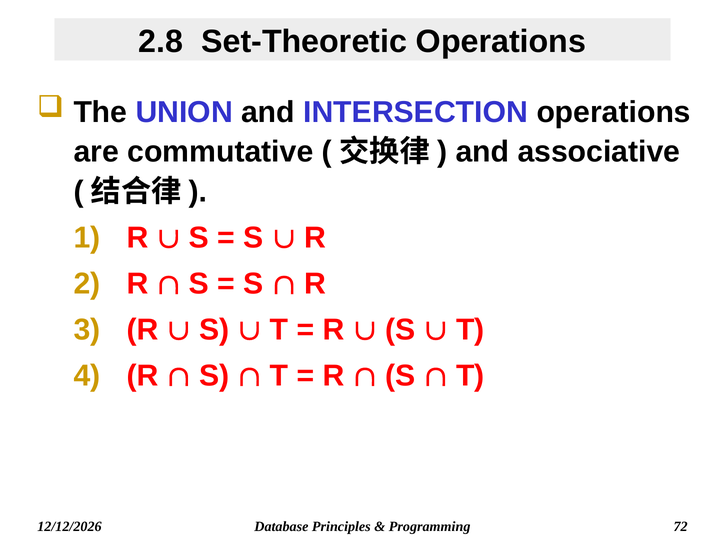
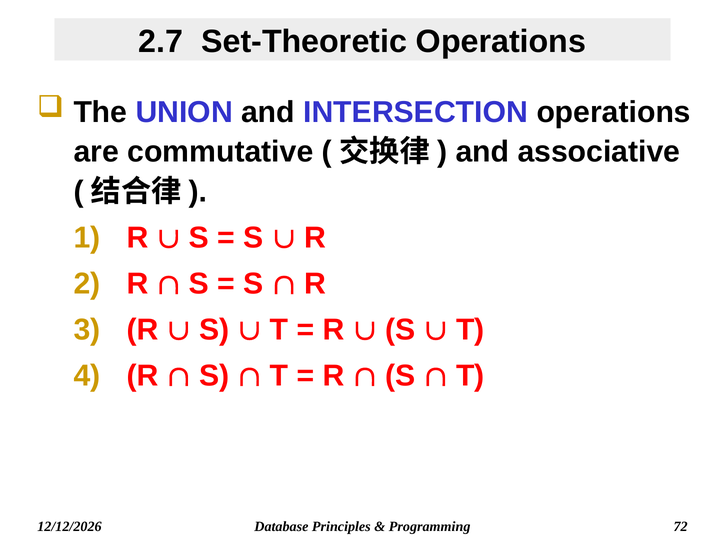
2.8: 2.8 -> 2.7 (161, 42)
